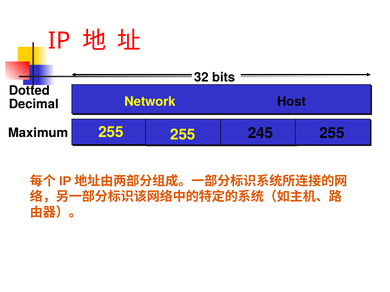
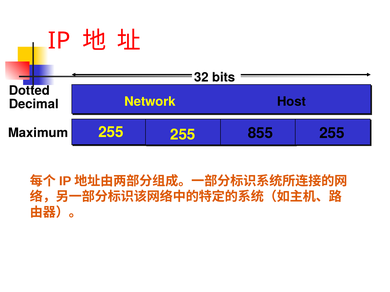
245: 245 -> 855 (260, 133)
